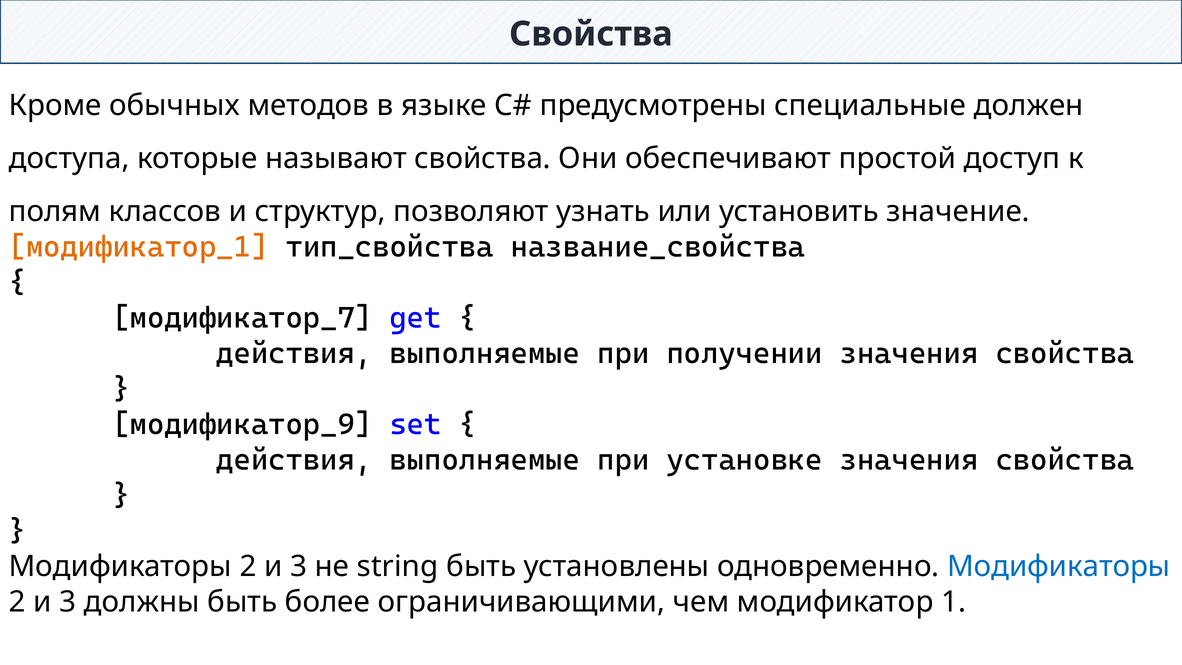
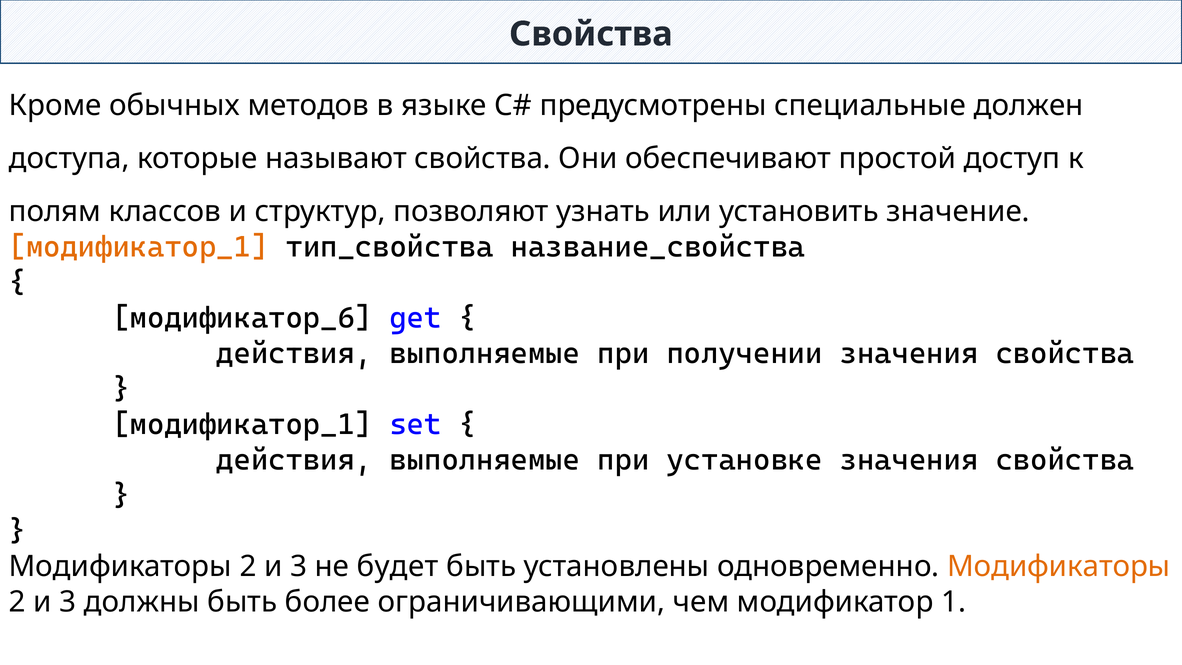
модификатор_7: модификатор_7 -> модификатор_6 (242, 318)
модификатор_9: модификатор_9 -> модификатор_1 (242, 424)
string: string -> будет (398, 566)
Модификаторы colour: blue -> orange (1059, 566)
